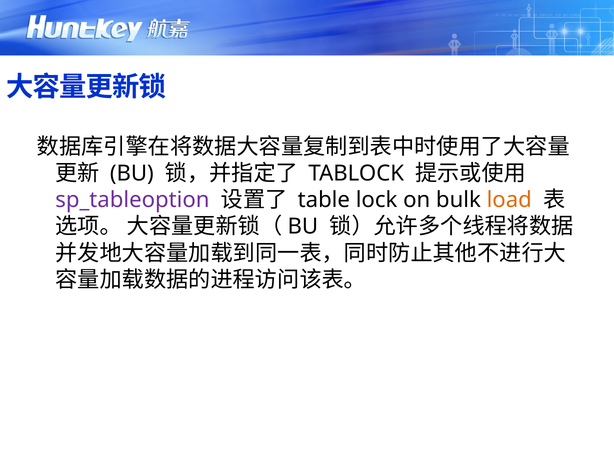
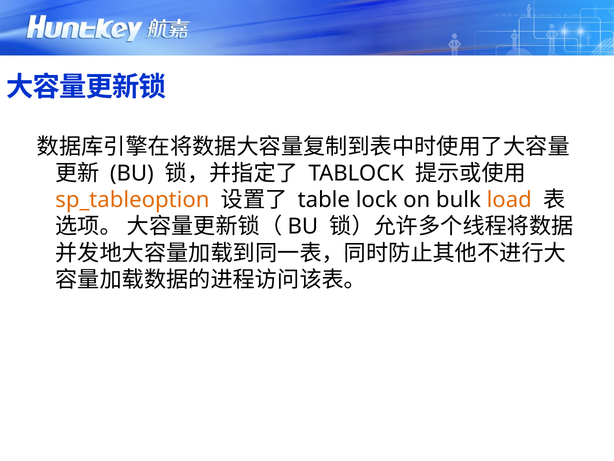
sp_tableoption colour: purple -> orange (132, 200)
